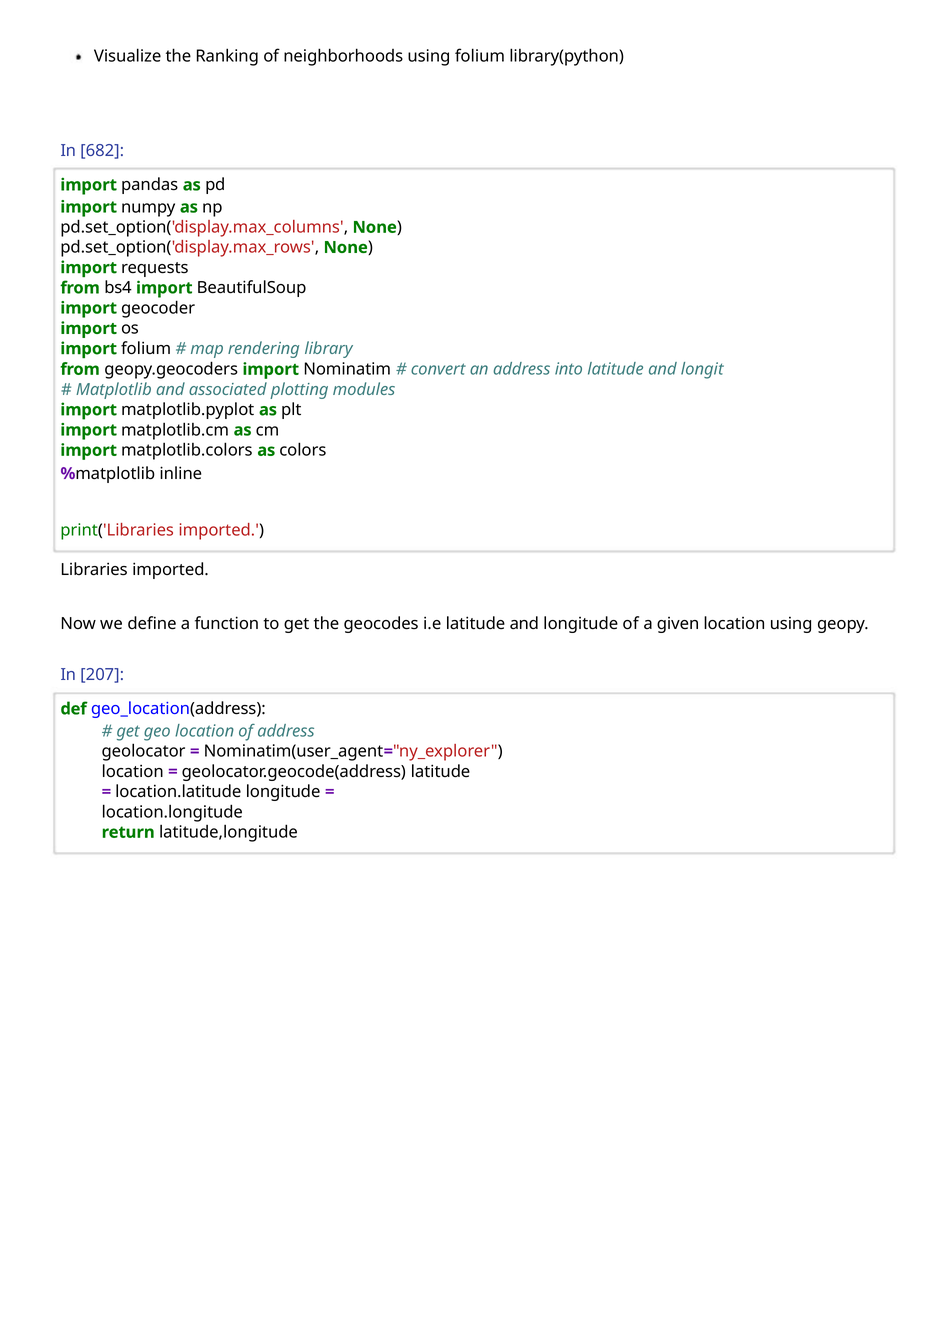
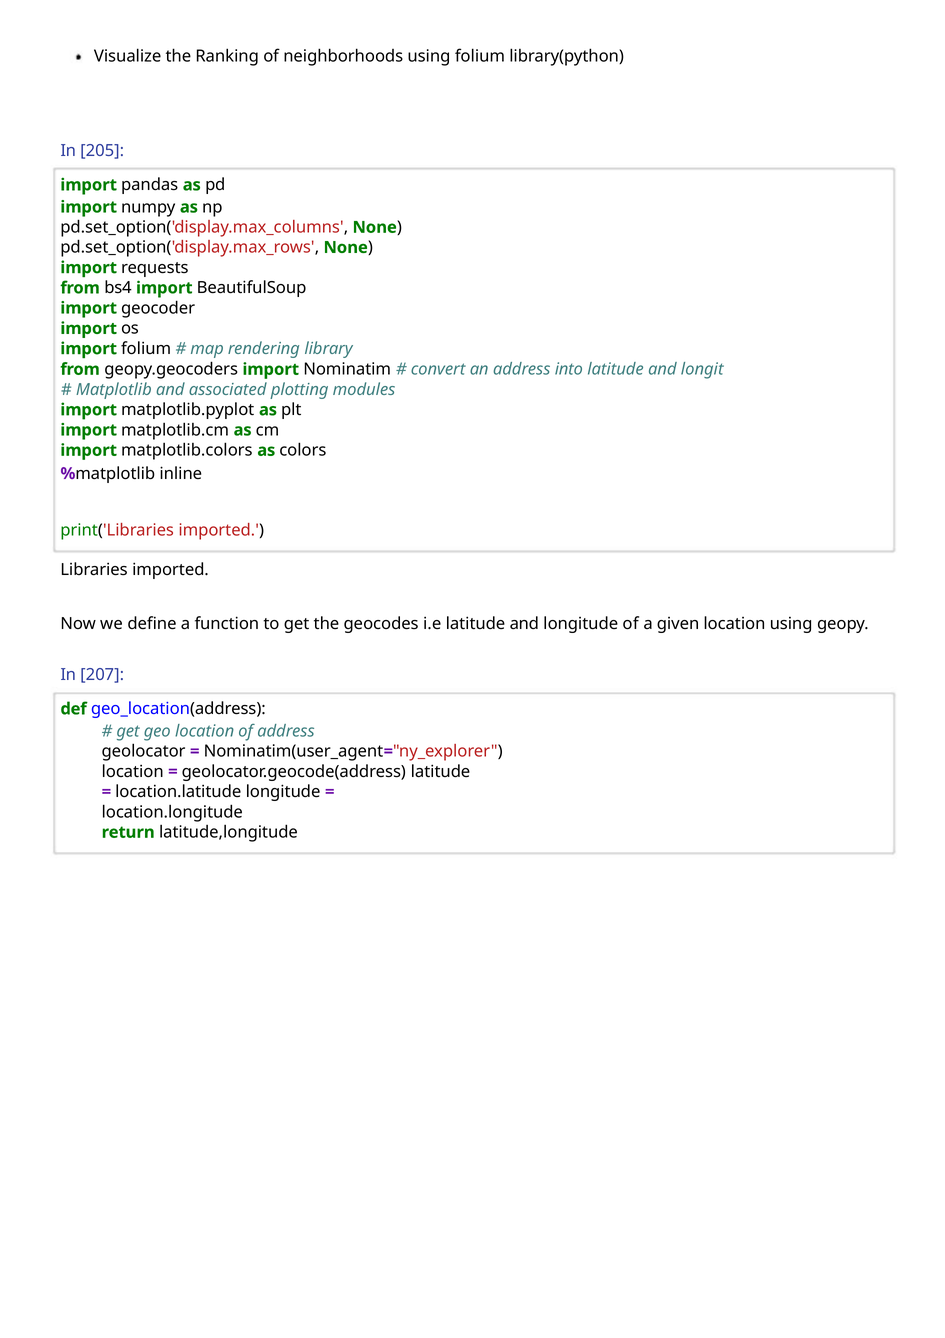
682: 682 -> 205 (102, 151)
